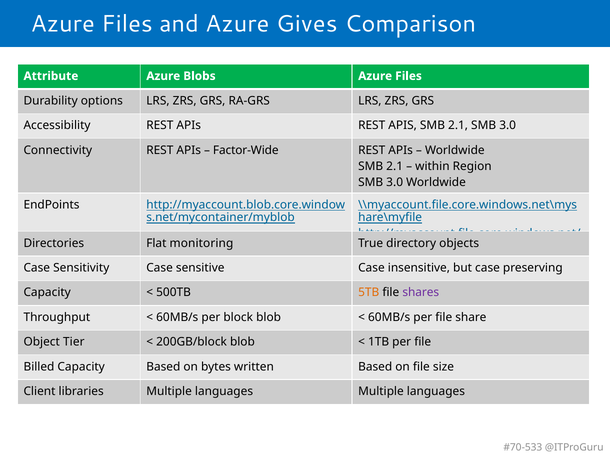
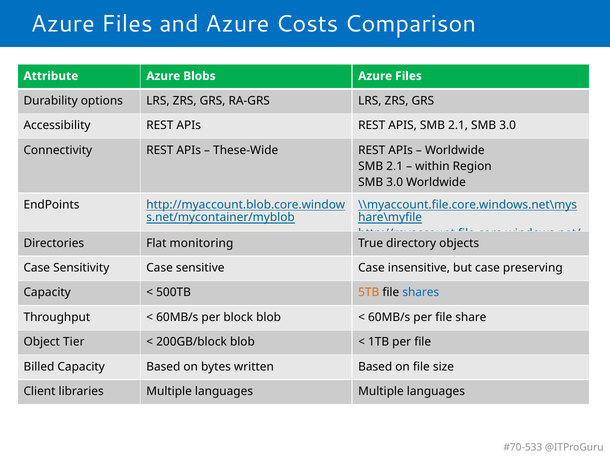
Gives: Gives -> Costs (307, 24)
Factor-Wide: Factor-Wide -> These-Wide (246, 150)
shares colour: purple -> blue (421, 293)
